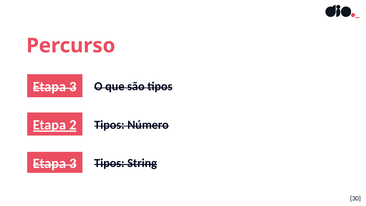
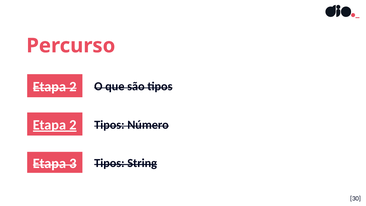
3: 3 -> 2 (73, 87)
